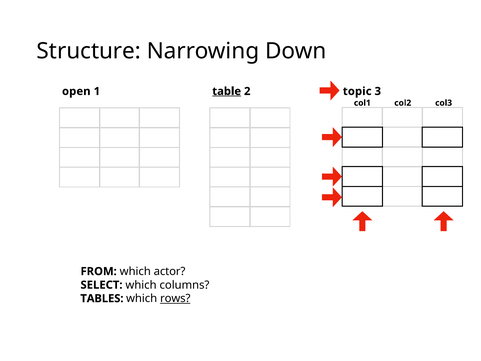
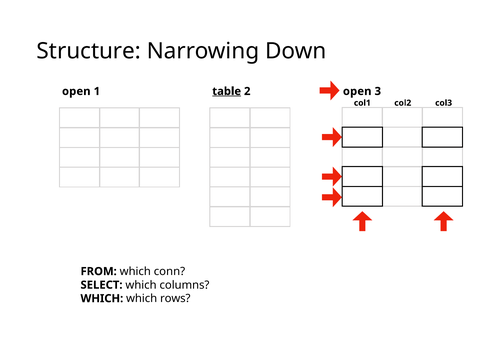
2 topic: topic -> open (357, 91)
actor: actor -> conn (169, 271)
TABLES: TABLES -> WHICH (102, 298)
rows underline: present -> none (175, 298)
